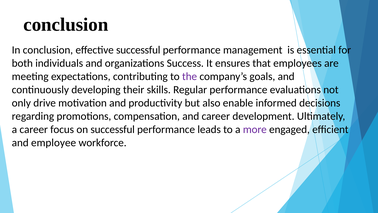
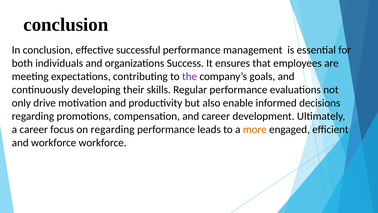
on successful: successful -> regarding (113, 129)
more colour: purple -> orange (255, 129)
and employee: employee -> workforce (54, 143)
